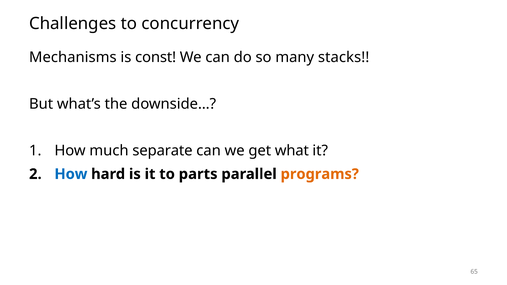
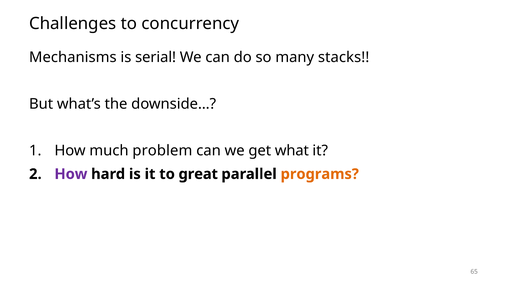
const: const -> serial (156, 57)
separate: separate -> problem (162, 151)
How colour: blue -> purple (71, 174)
parts: parts -> great (198, 174)
